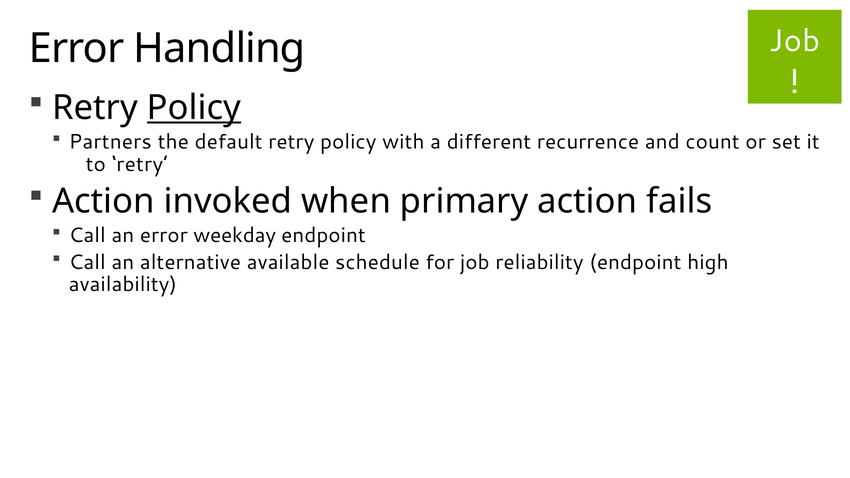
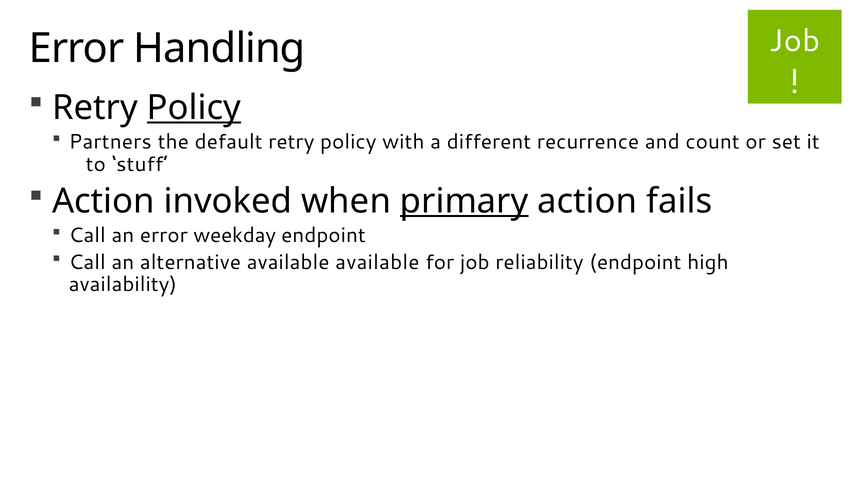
to retry: retry -> stuff (140, 164)
primary underline: none -> present (464, 201)
available schedule: schedule -> available (377, 262)
